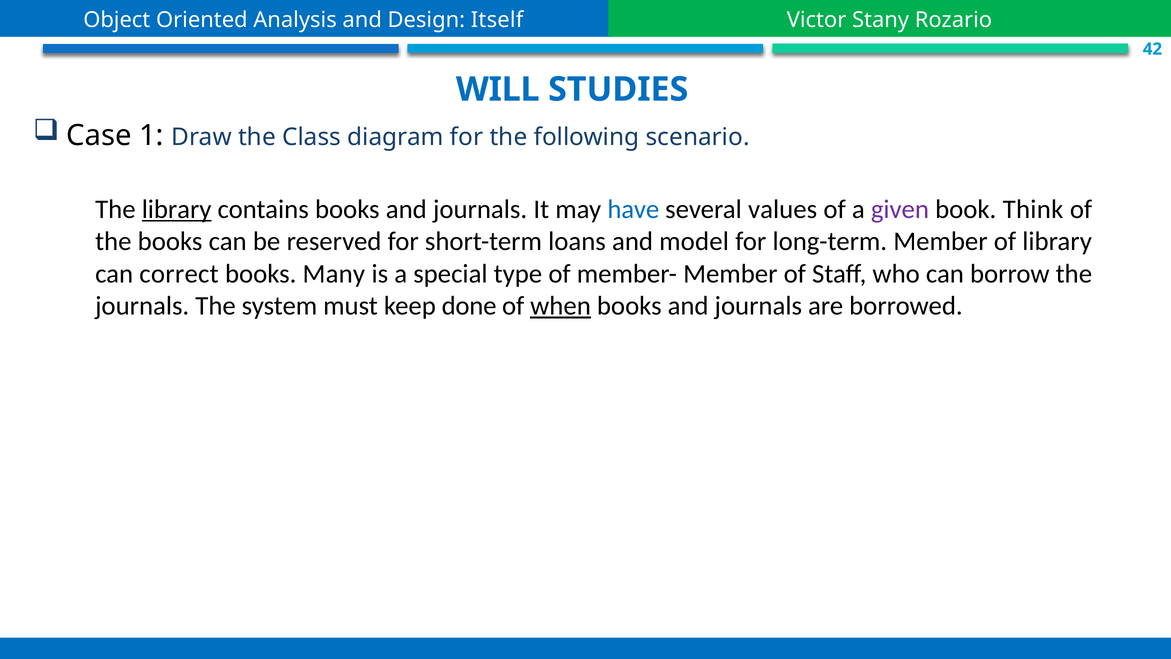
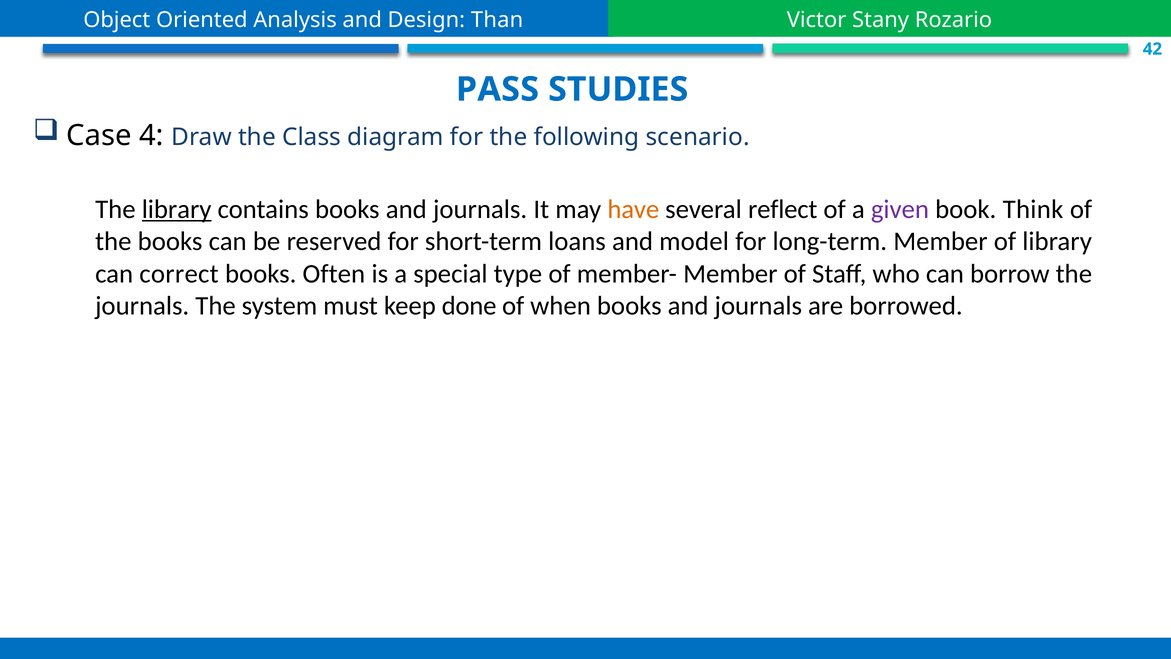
Itself: Itself -> Than (497, 20)
WILL: WILL -> PASS (497, 89)
1: 1 -> 4 (151, 135)
have colour: blue -> orange (633, 209)
values: values -> reflect (783, 209)
Many: Many -> Often (334, 274)
when underline: present -> none (561, 306)
